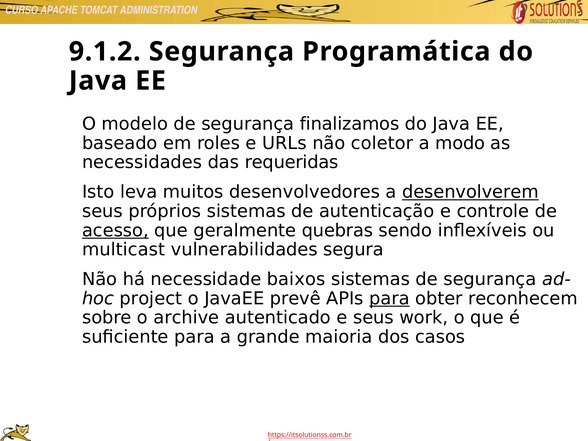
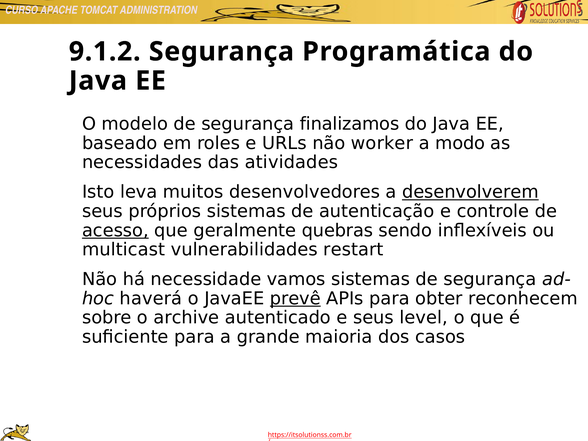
coletor: coletor -> worker (382, 143)
requeridas: requeridas -> atividades (291, 162)
segura: segura -> restart (353, 250)
baixos: baixos -> vamos (296, 279)
project: project -> haverá (151, 299)
prevê underline: none -> present (295, 299)
para underline: present -> none (389, 299)
work: work -> level (424, 318)
